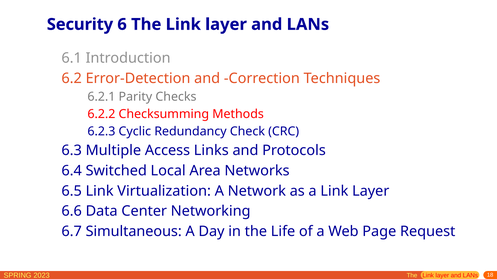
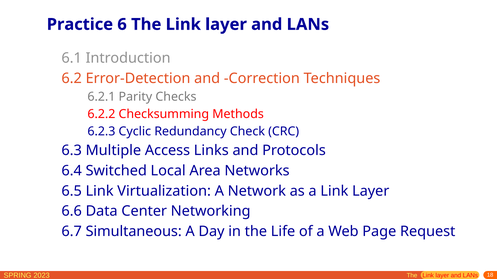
Security: Security -> Practice (80, 24)
